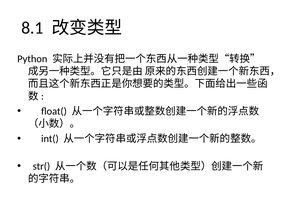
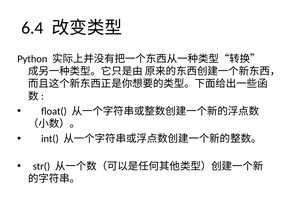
8.1: 8.1 -> 6.4 (32, 28)
